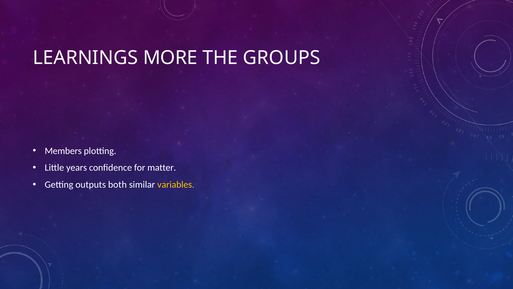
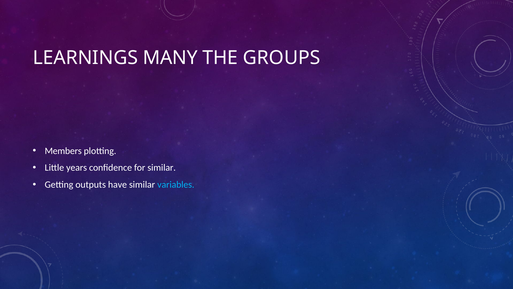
MORE: MORE -> MANY (170, 58)
for matter: matter -> similar (162, 168)
both: both -> have (117, 184)
variables colour: yellow -> light blue (176, 184)
